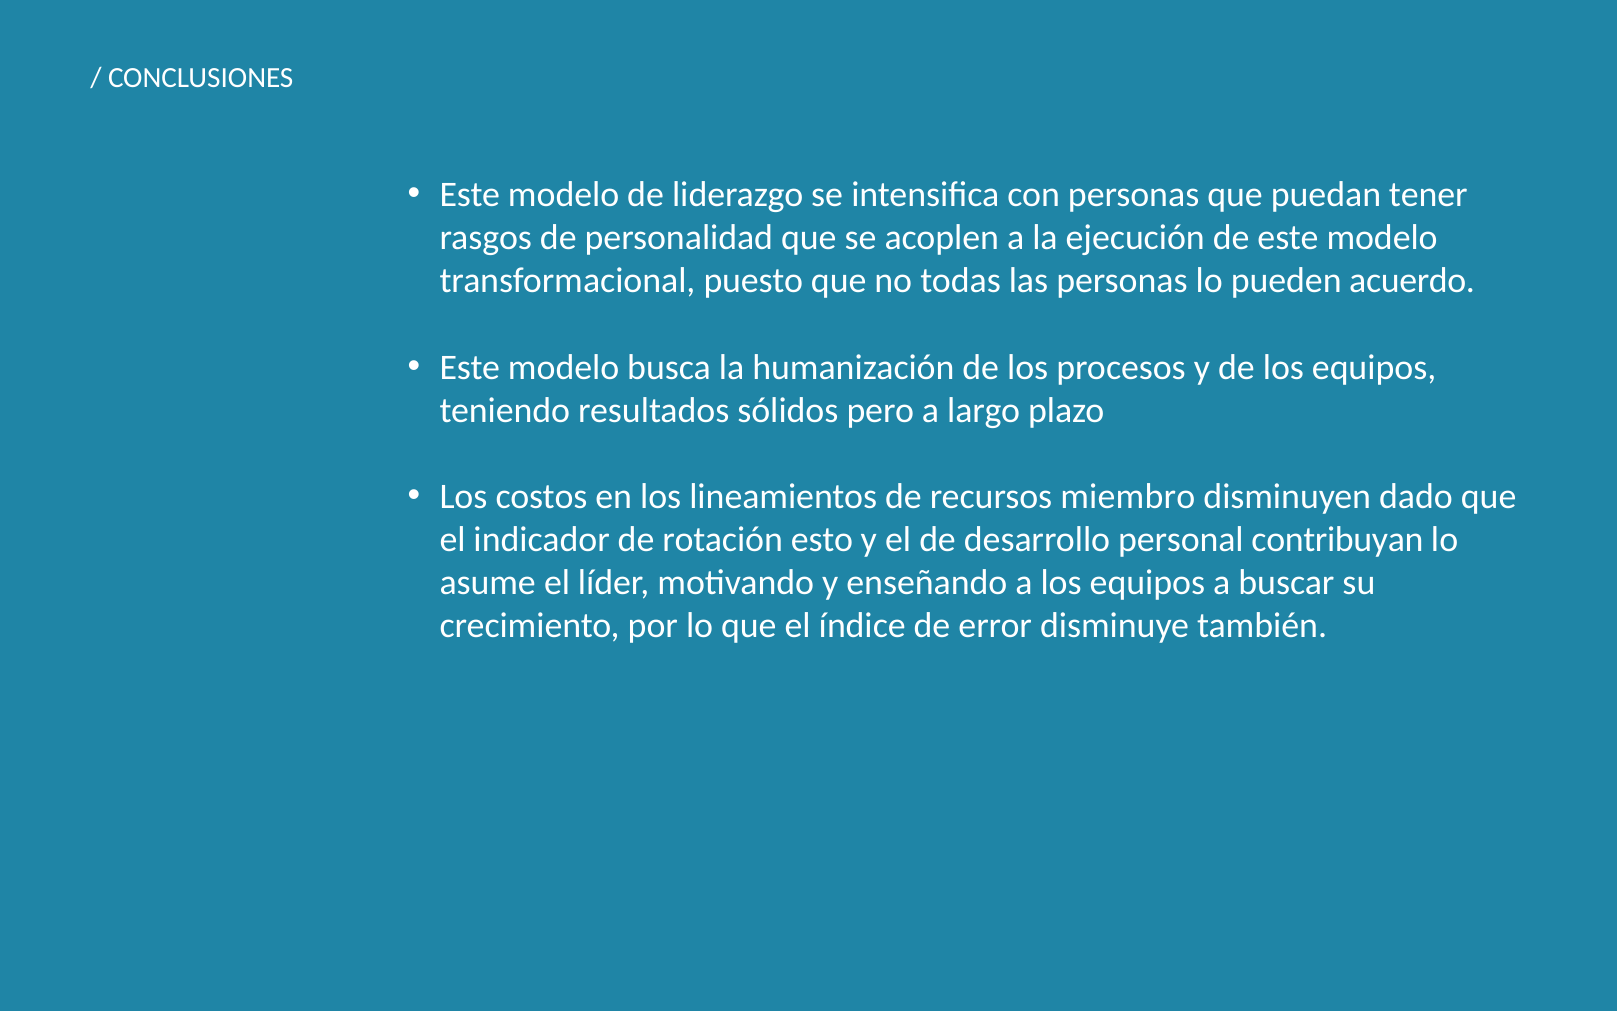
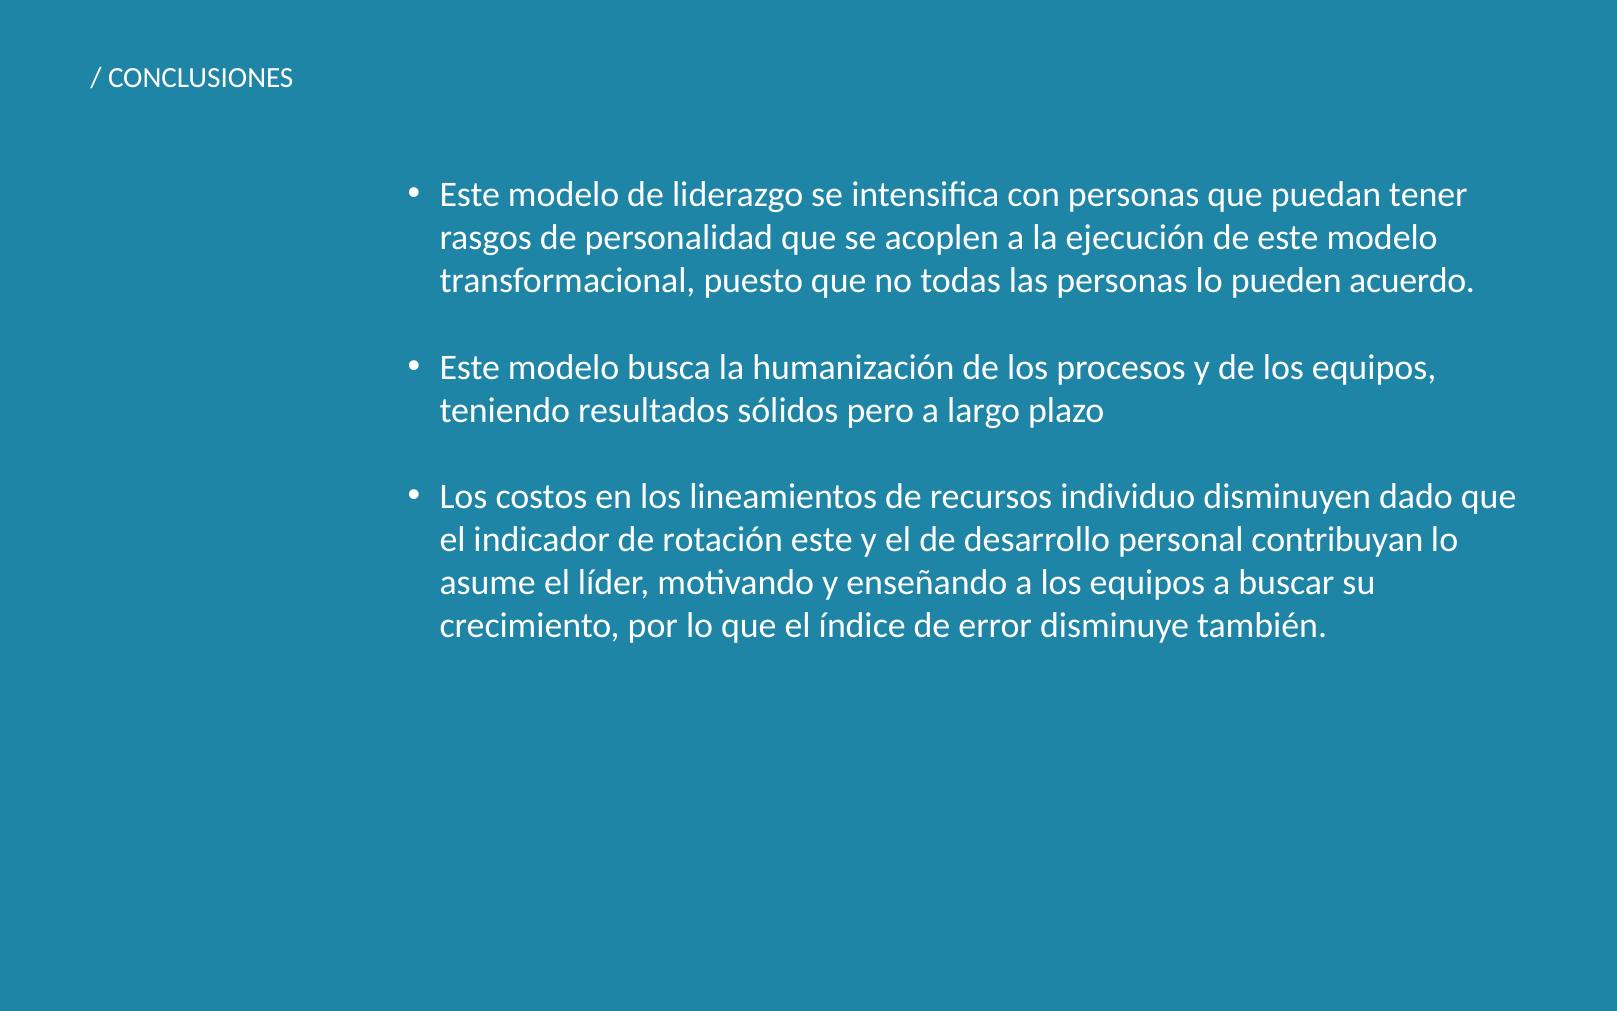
miembro: miembro -> individuo (1128, 496)
rotación esto: esto -> este (822, 540)
